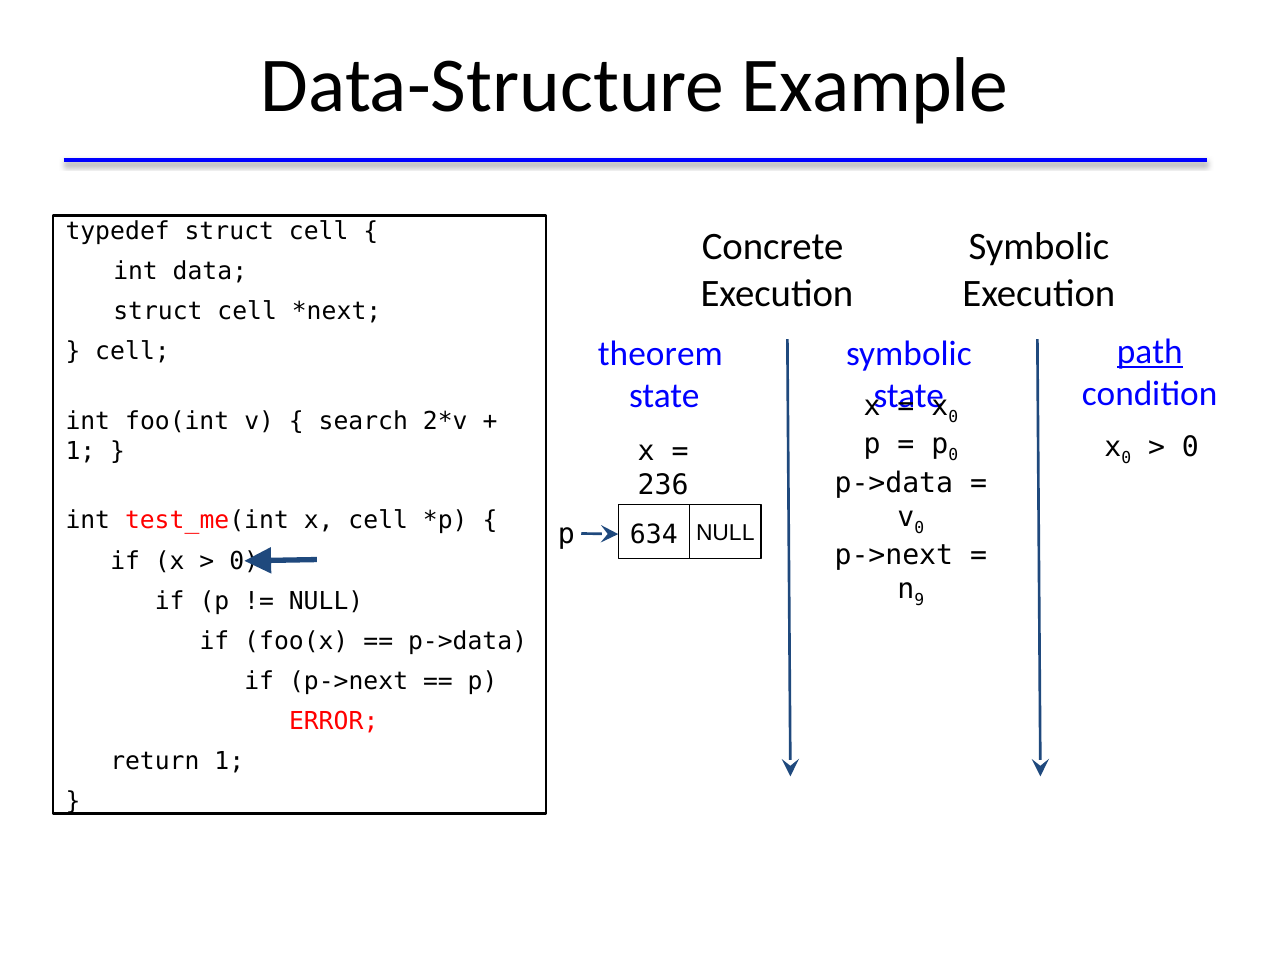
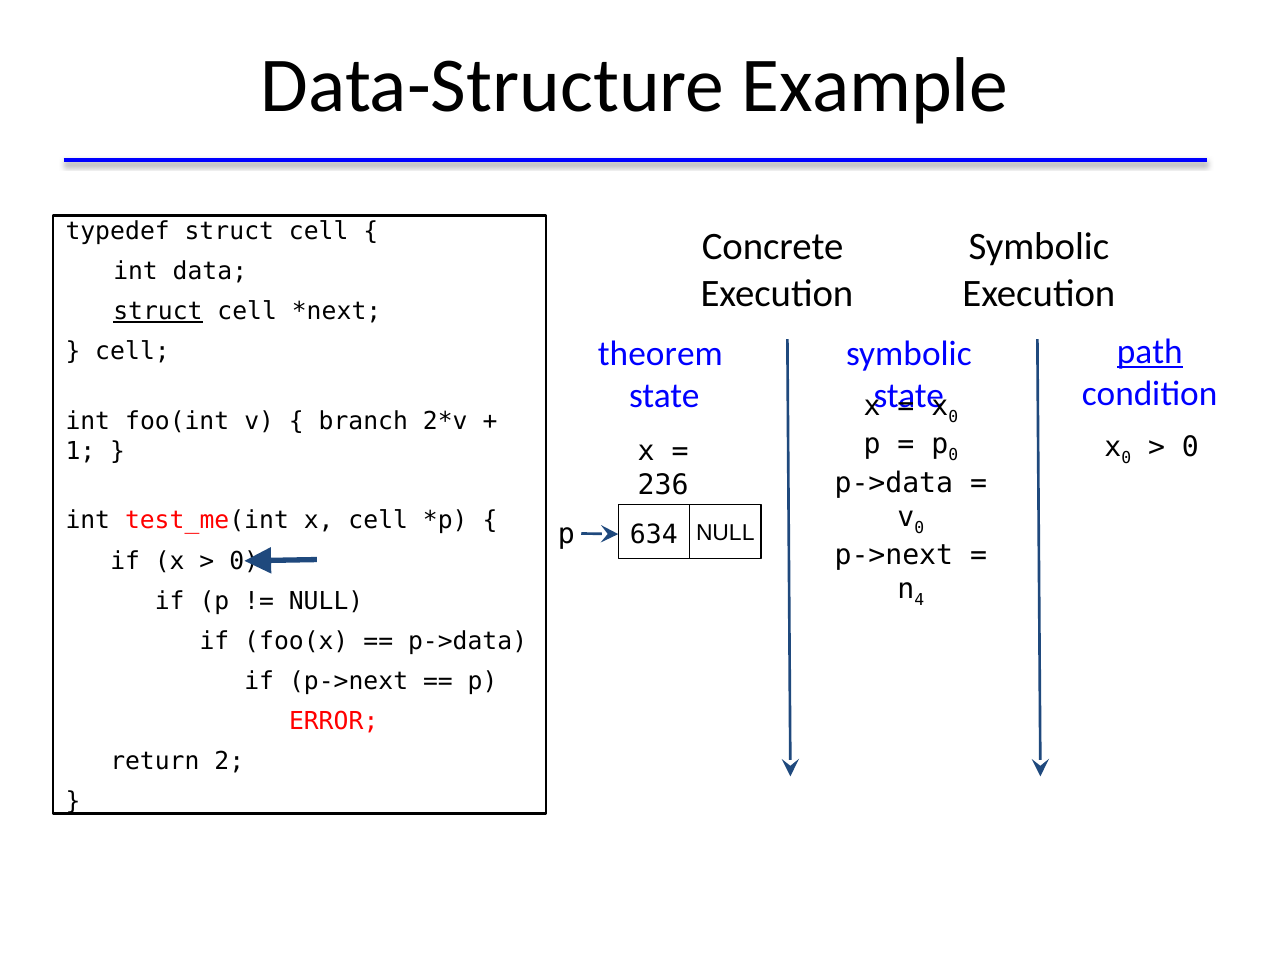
struct underline: none -> present (158, 311)
search: search -> branch (363, 421)
9: 9 -> 4 (919, 600)
return 1: 1 -> 2 (229, 761)
